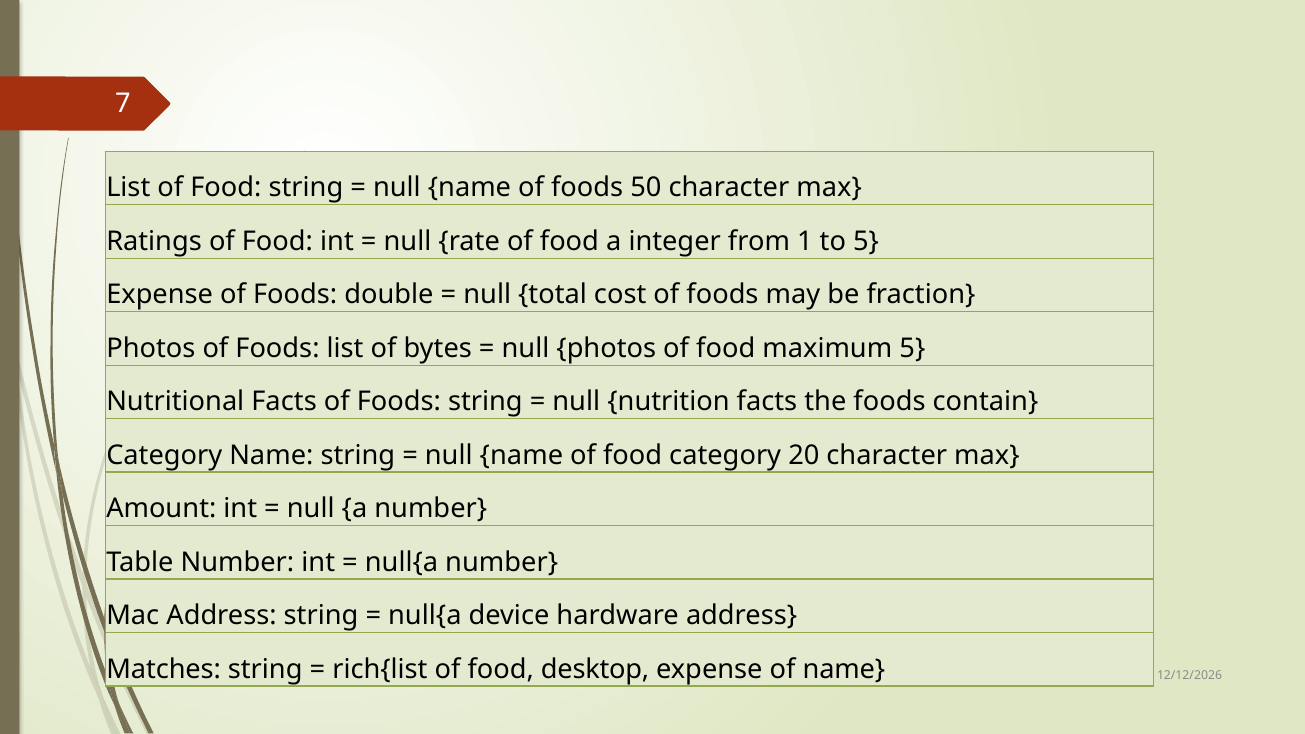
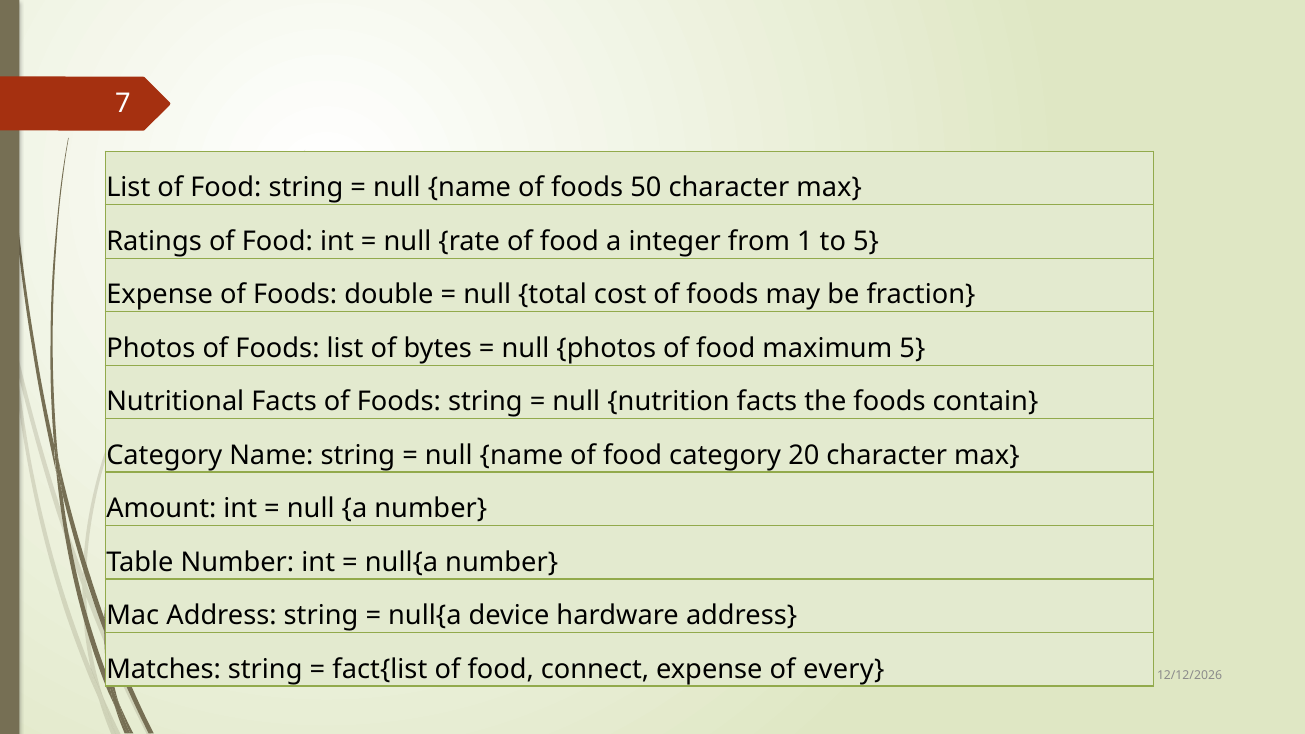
rich{list: rich{list -> fact{list (380, 669)
desktop: desktop -> connect (595, 669)
of name: name -> every (844, 669)
